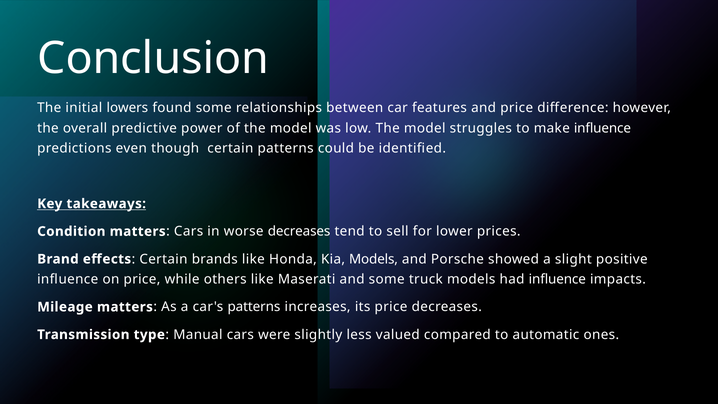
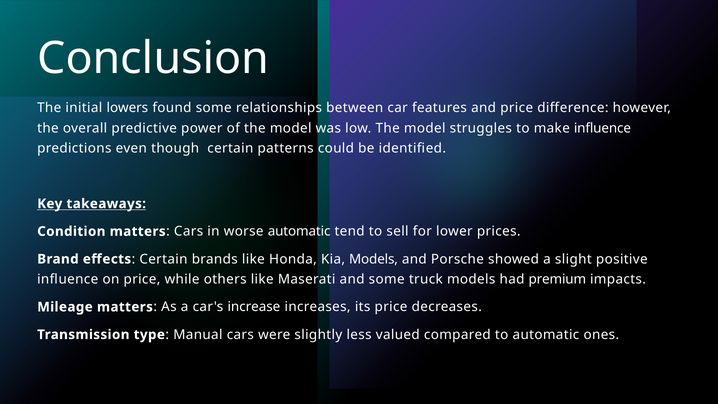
worse decreases: decreases -> automatic (299, 231)
had influence: influence -> premium (557, 279)
car's patterns: patterns -> increase (254, 307)
